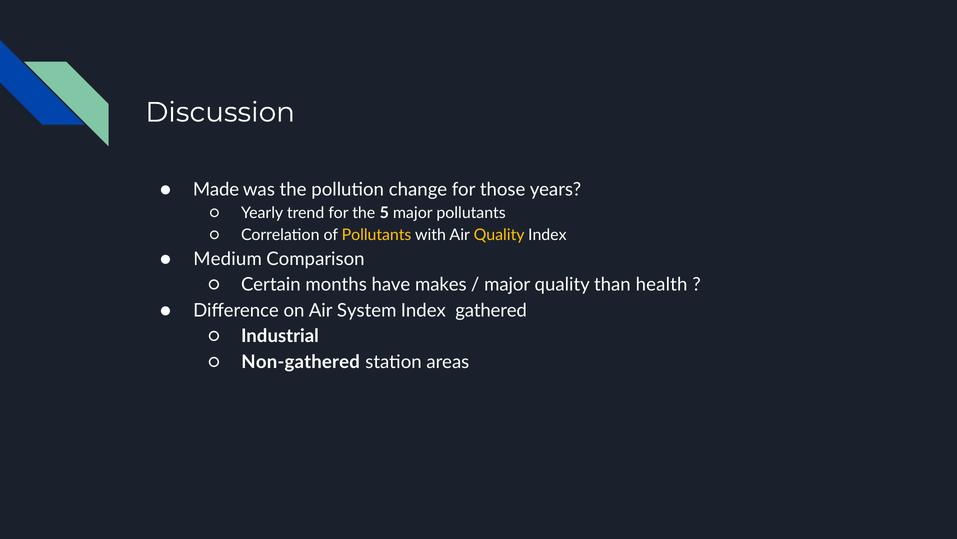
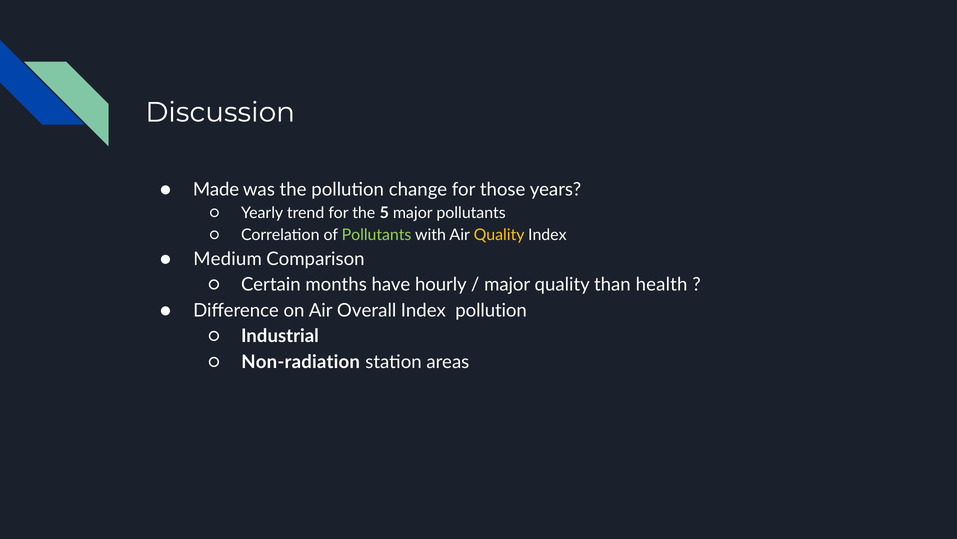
Pollutants colour: yellow -> light green (377, 235)
makes: makes -> hourly (441, 284)
System: System -> Overall (367, 310)
Index gathered: gathered -> pollution (491, 310)
Non-gathered: Non-gathered -> Non-radiation (301, 361)
